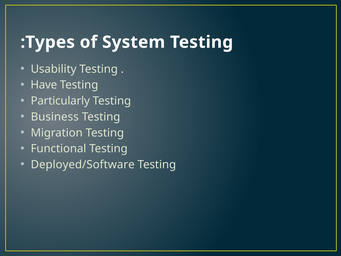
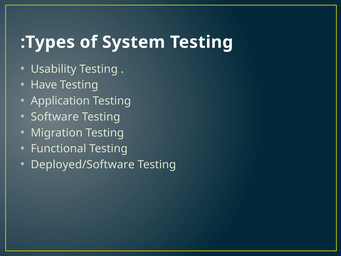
Particularly: Particularly -> Application (60, 101)
Business: Business -> Software (55, 117)
